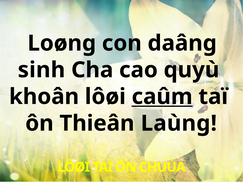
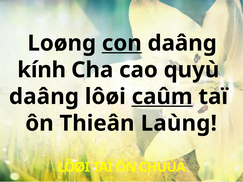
con underline: none -> present (122, 43)
sinh: sinh -> kính (42, 70)
khoân: khoân -> daâng (44, 97)
